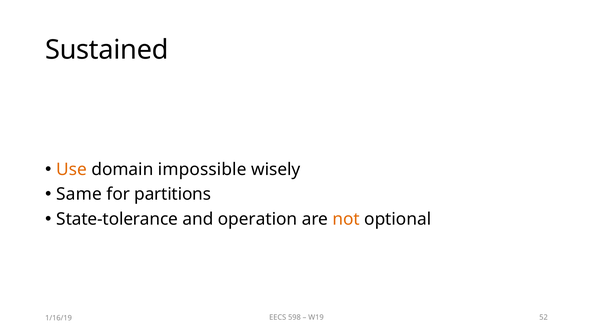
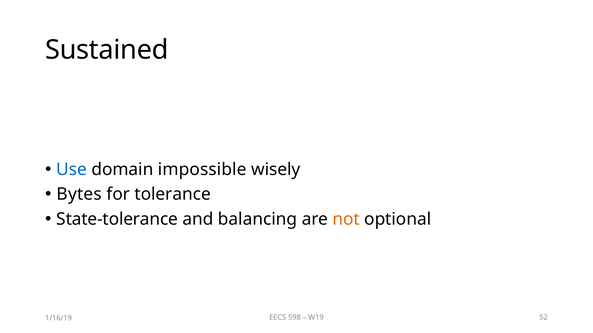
Use colour: orange -> blue (72, 170)
Same: Same -> Bytes (79, 194)
partitions: partitions -> tolerance (173, 194)
operation: operation -> balancing (258, 219)
